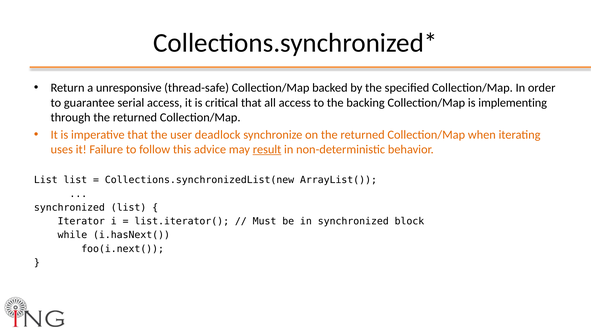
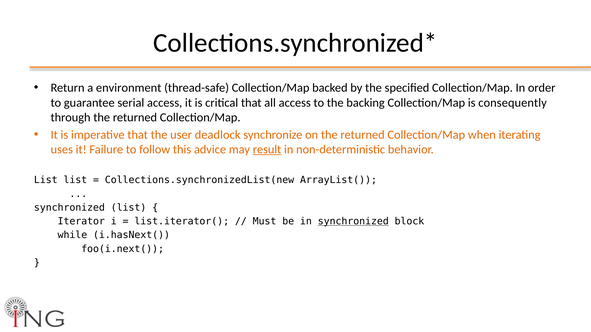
unresponsive: unresponsive -> environment (129, 88)
implementing: implementing -> consequently (513, 103)
synchronized underline: none -> present (353, 222)
